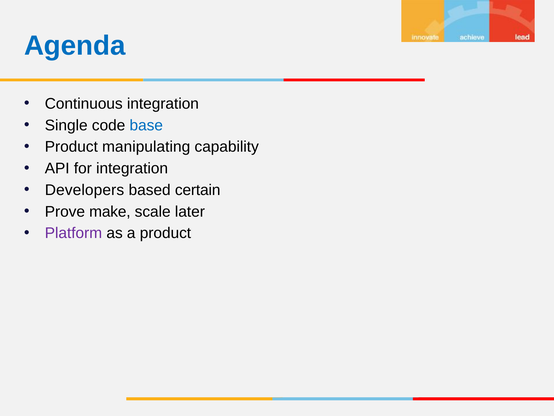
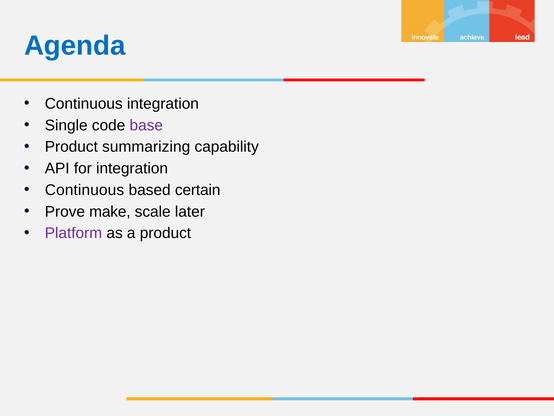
base colour: blue -> purple (146, 125)
manipulating: manipulating -> summarizing (146, 147)
Developers: Developers -> Continuous (84, 190)
